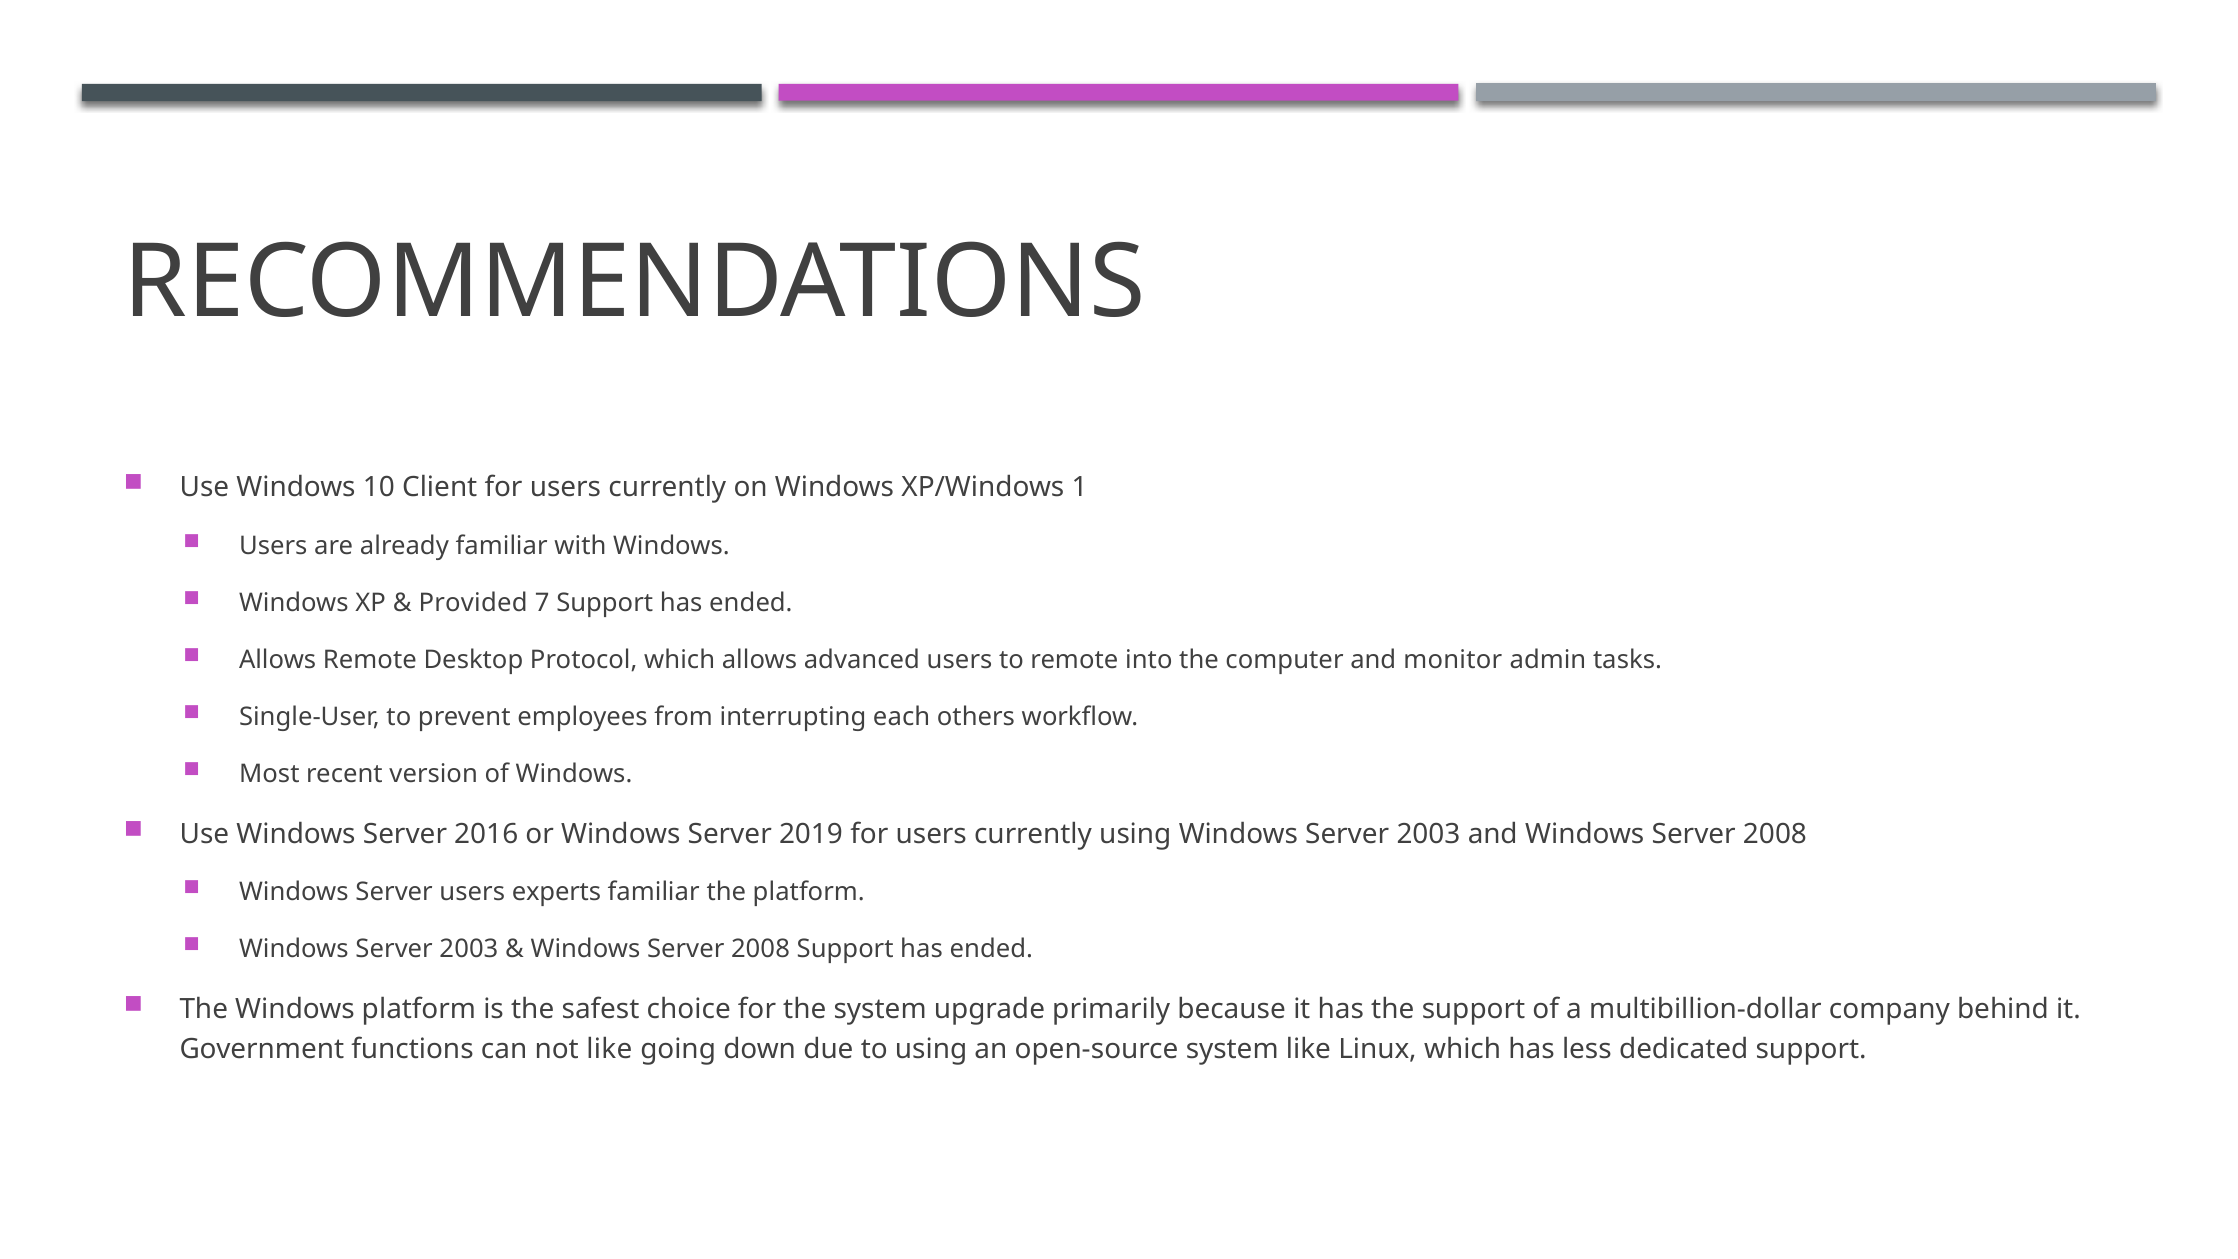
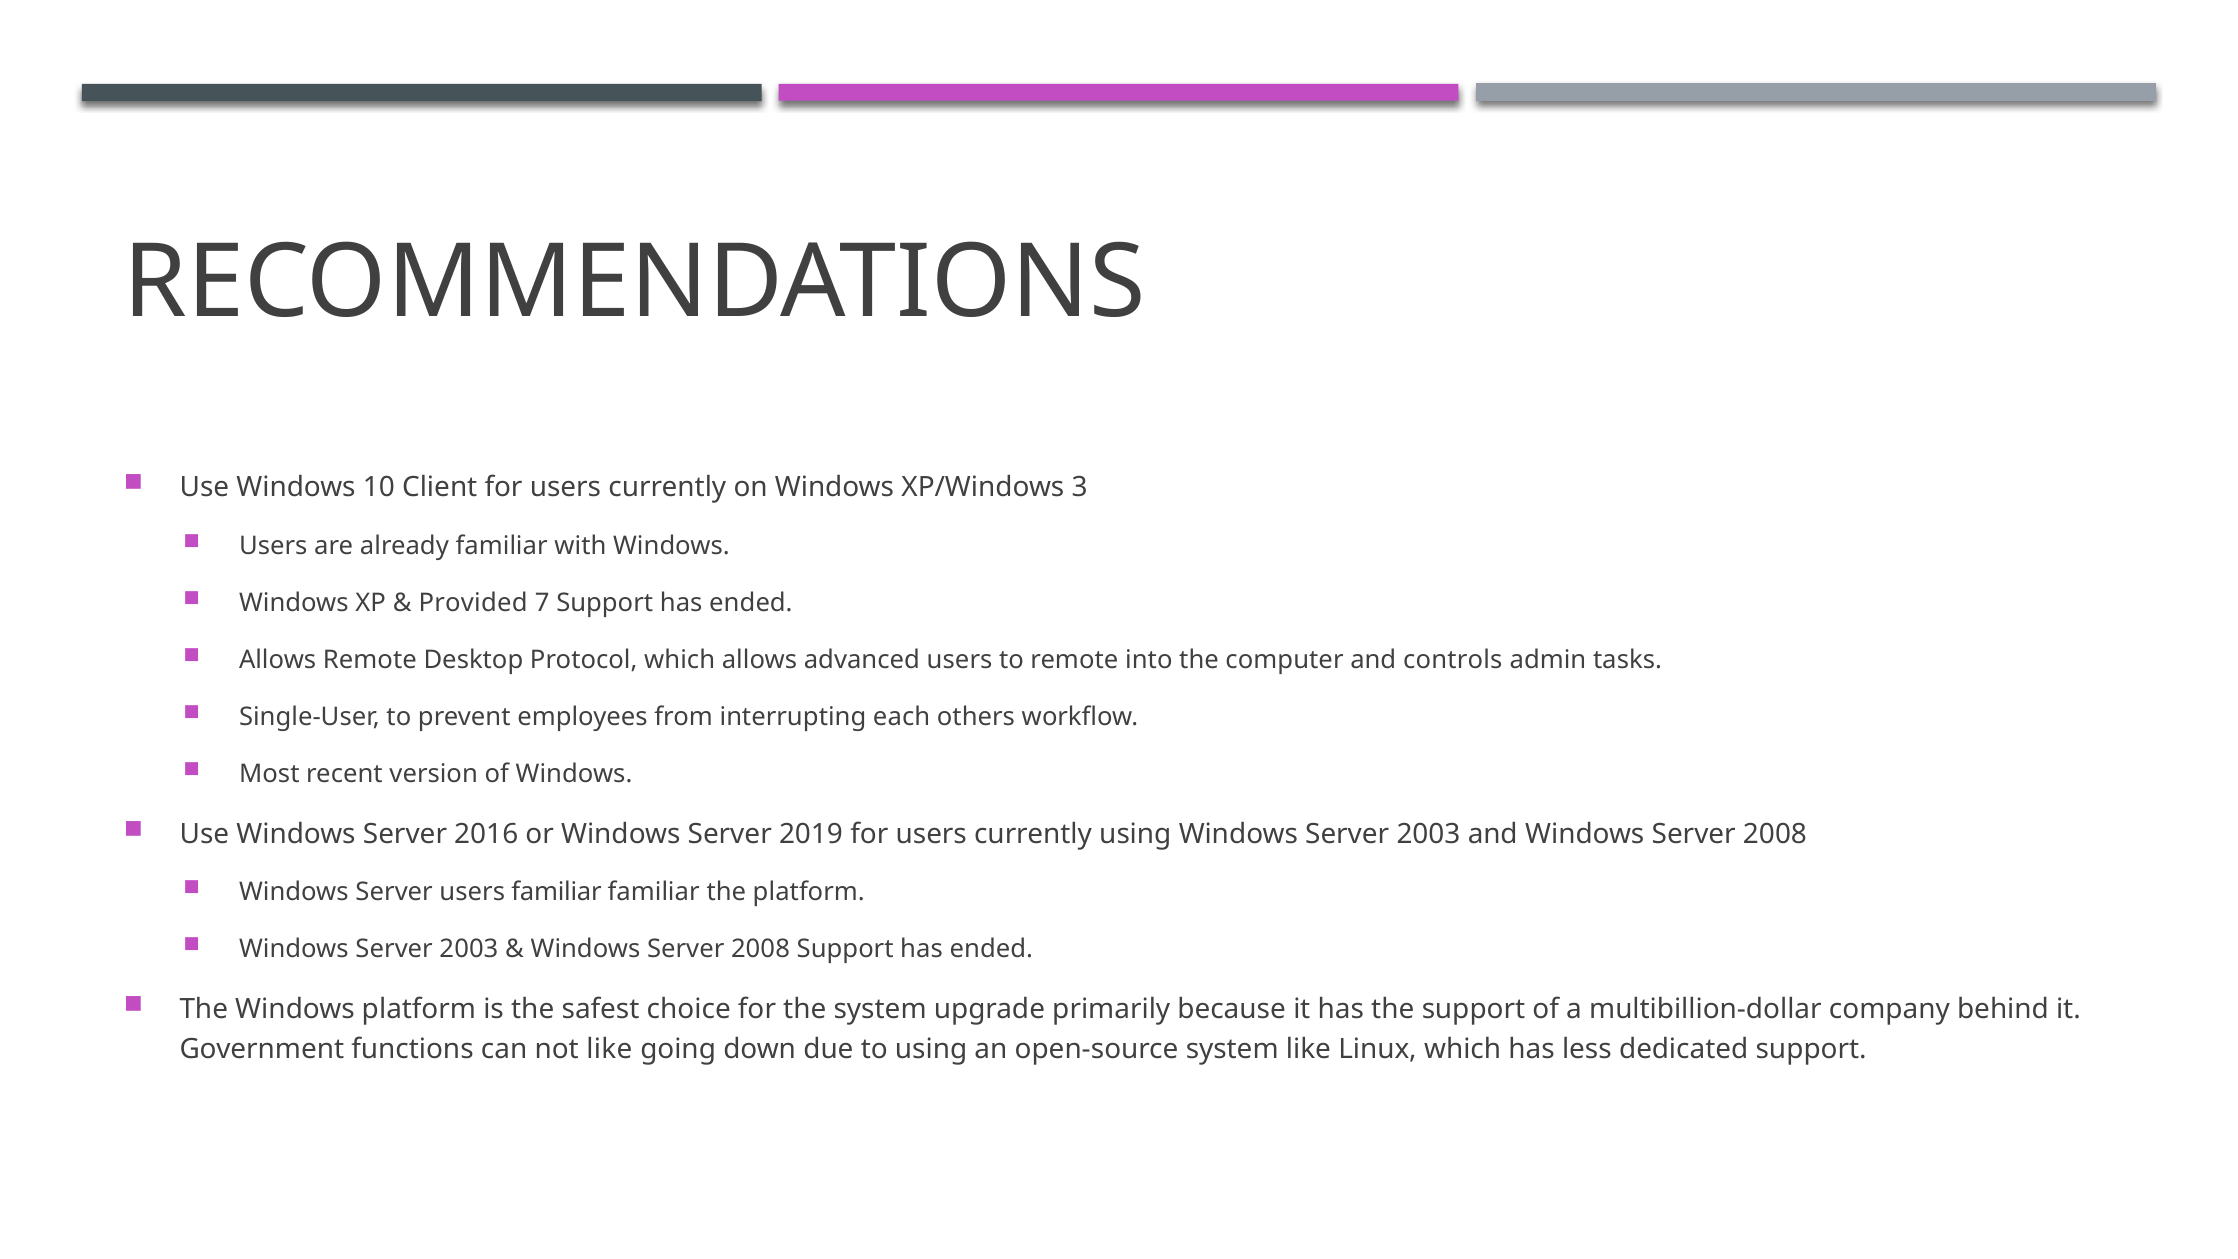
1: 1 -> 3 (1079, 488)
monitor: monitor -> controls (1453, 660)
users experts: experts -> familiar (556, 892)
